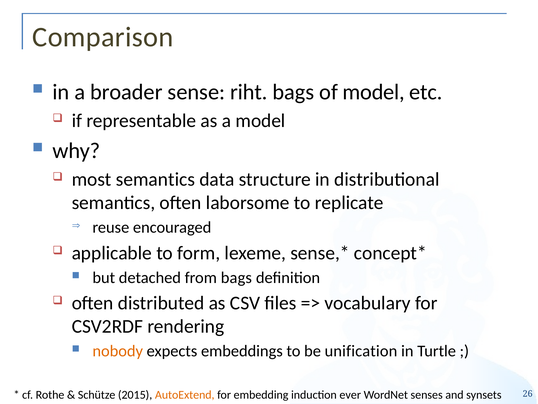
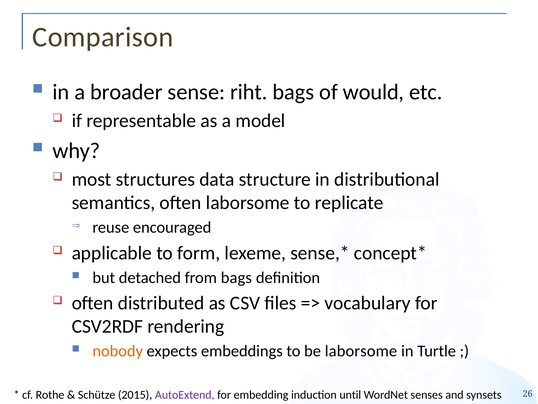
of model: model -> would (374, 92)
most semantics: semantics -> structures (155, 179)
be unification: unification -> laborsome (361, 351)
AutoExtend colour: orange -> purple (185, 394)
ever: ever -> until (350, 394)
